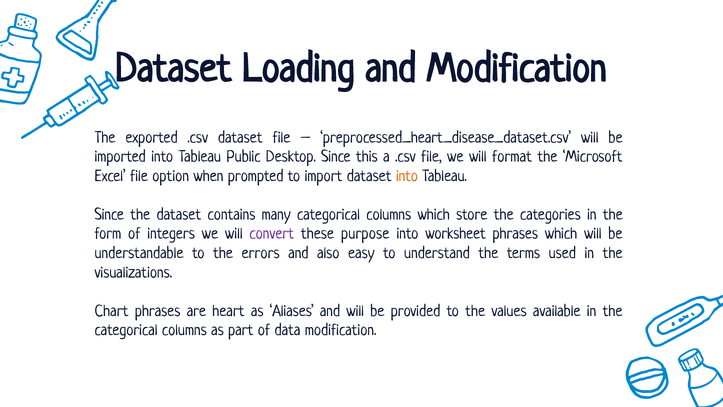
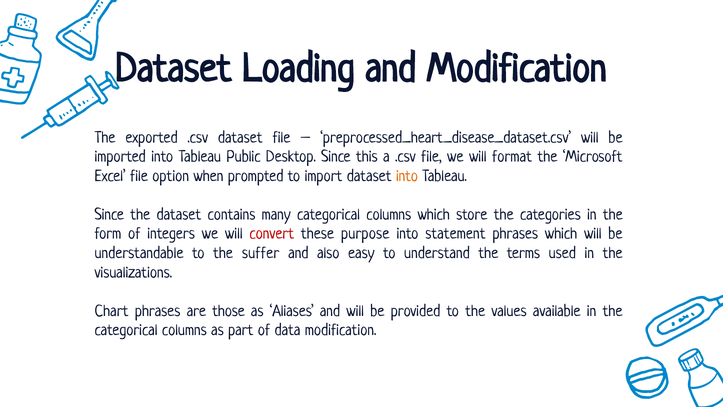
convert colour: purple -> red (272, 233)
worksheet: worksheet -> statement (455, 233)
errors: errors -> suffer (261, 253)
heart: heart -> those (229, 311)
